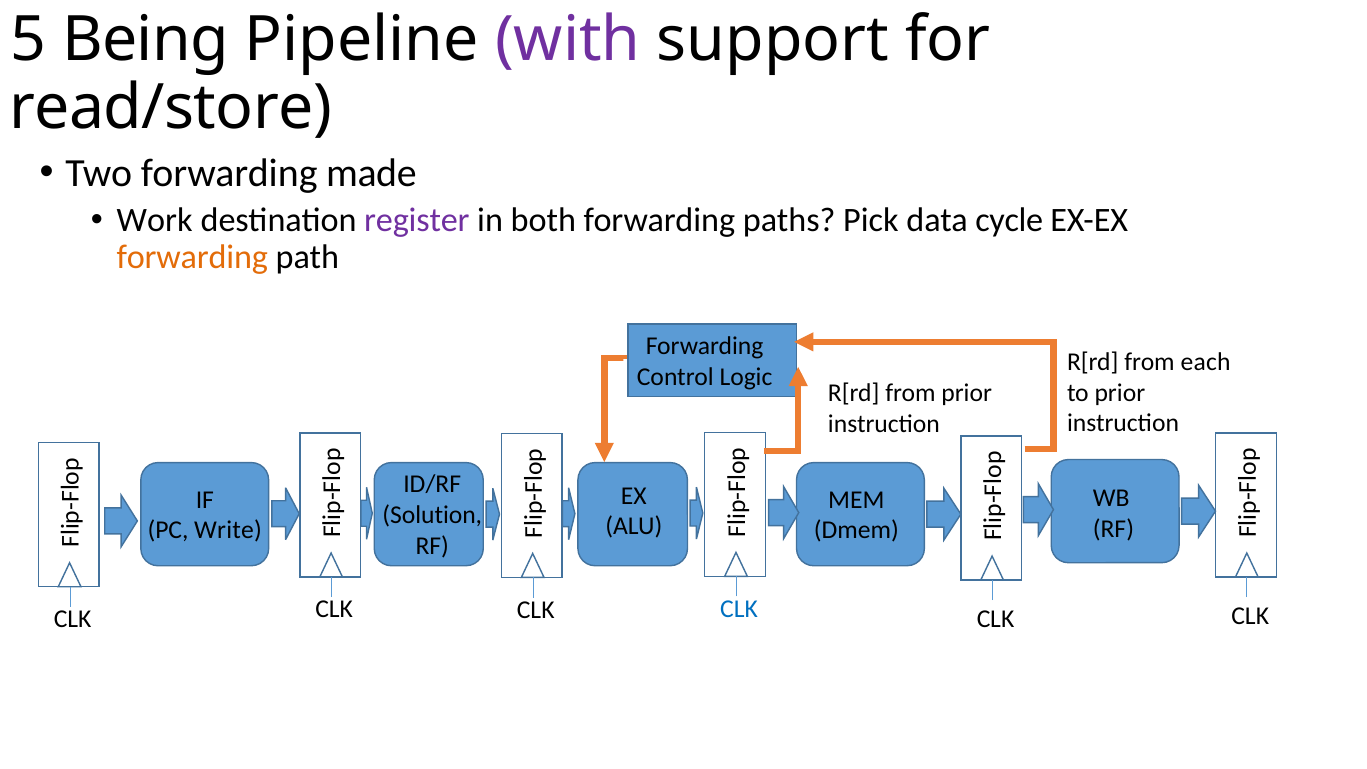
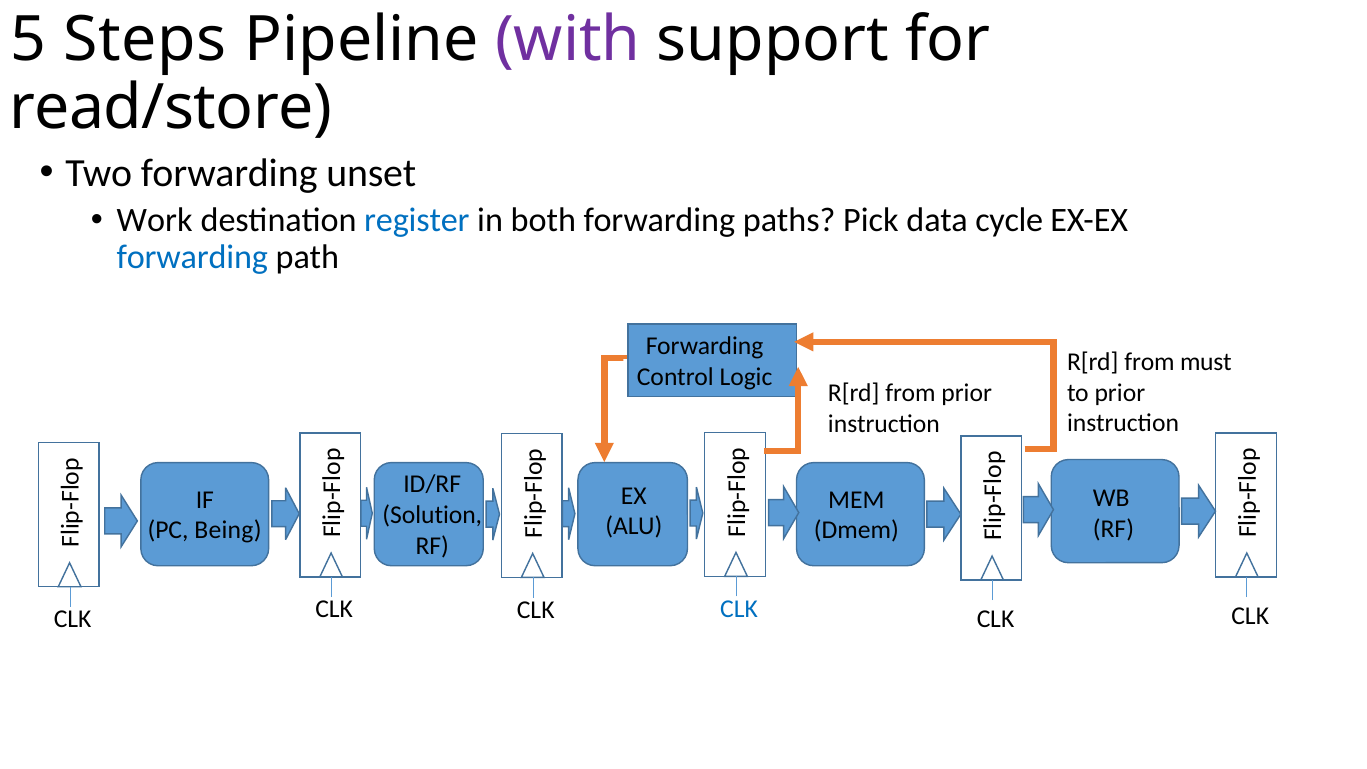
Being: Being -> Steps (145, 40)
made: made -> unset (371, 173)
register colour: purple -> blue (417, 220)
forwarding colour: orange -> blue (192, 257)
each: each -> must (1206, 362)
Write: Write -> Being (228, 530)
